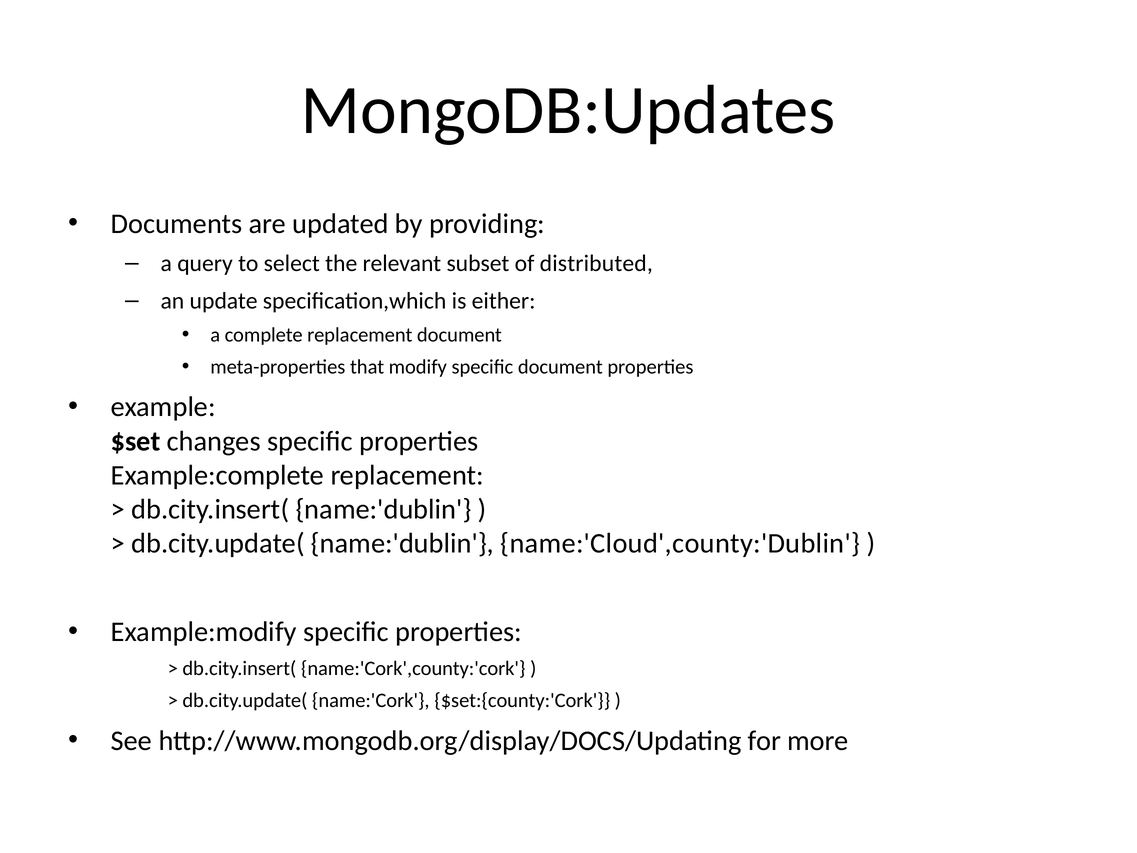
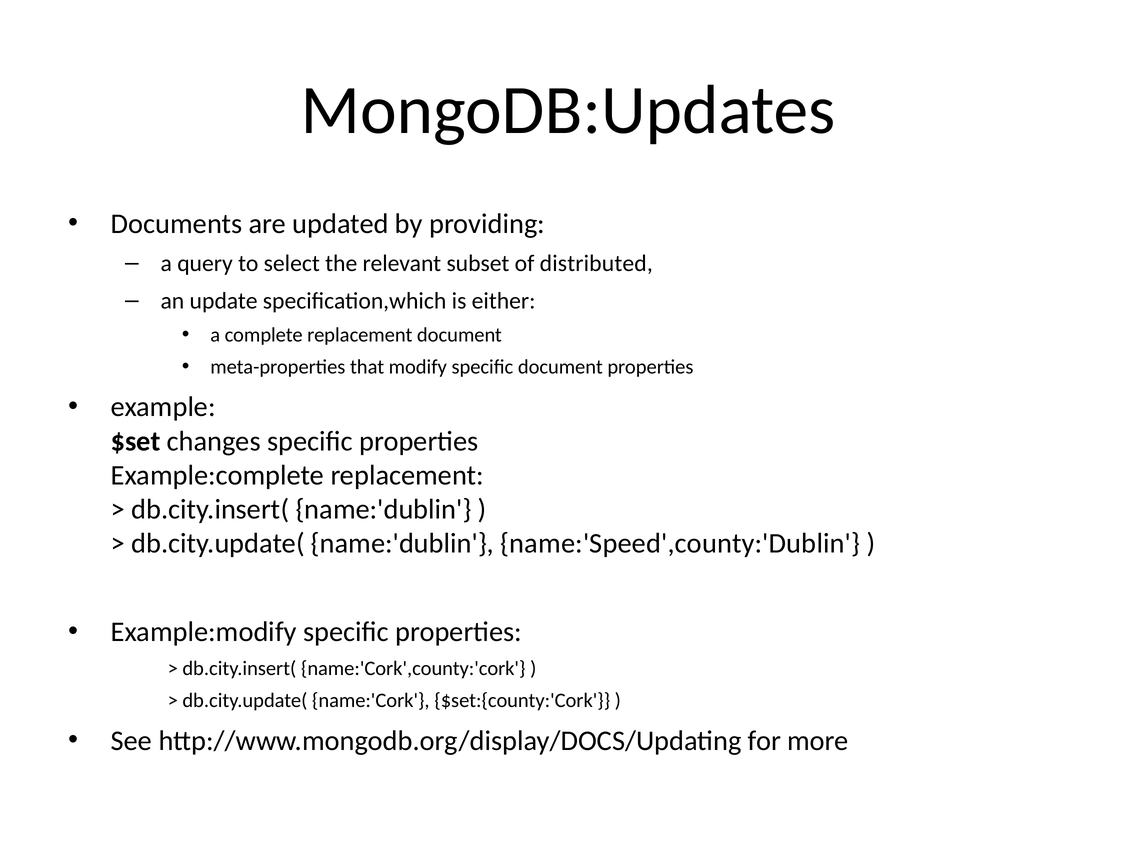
name:'Cloud',county:'Dublin: name:'Cloud',county:'Dublin -> name:'Speed',county:'Dublin (680, 543)
